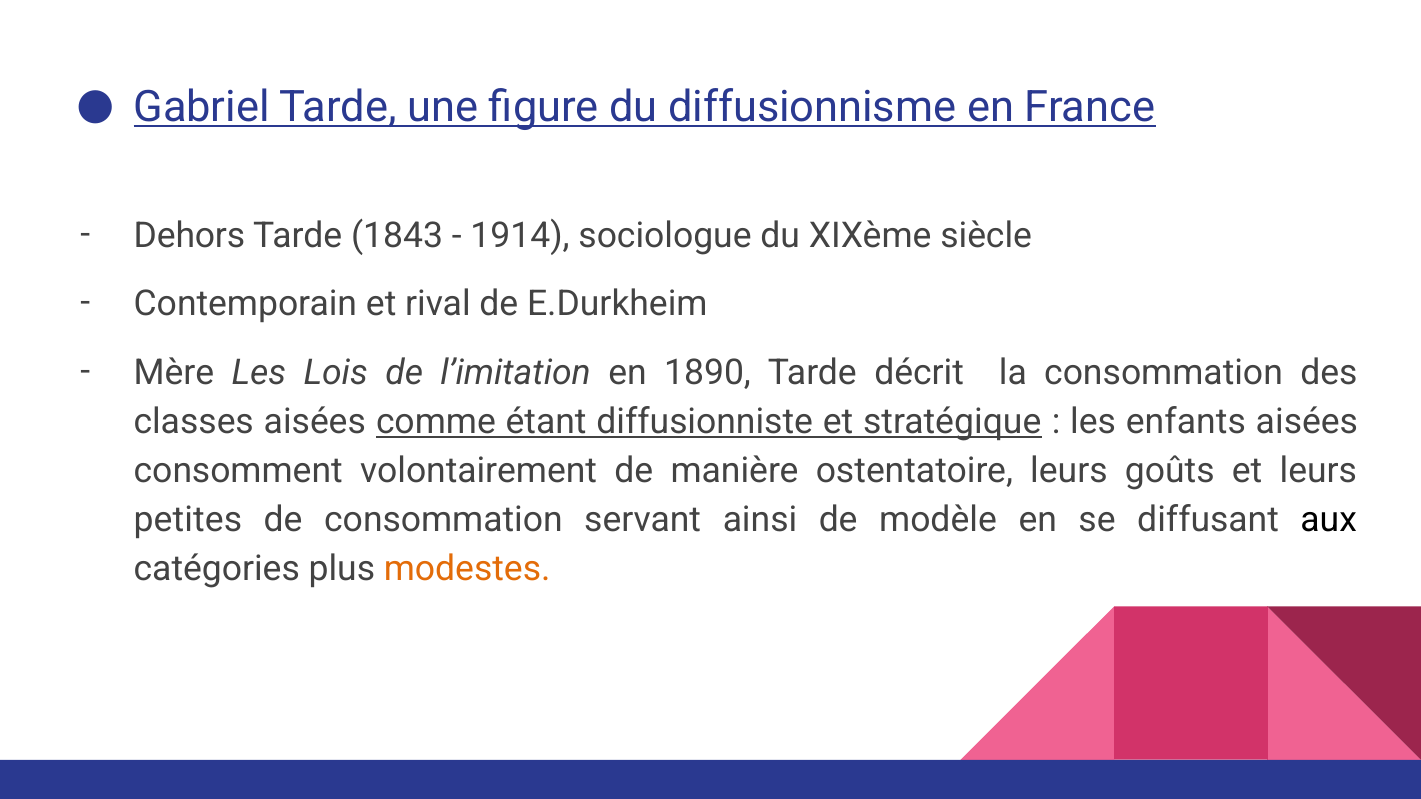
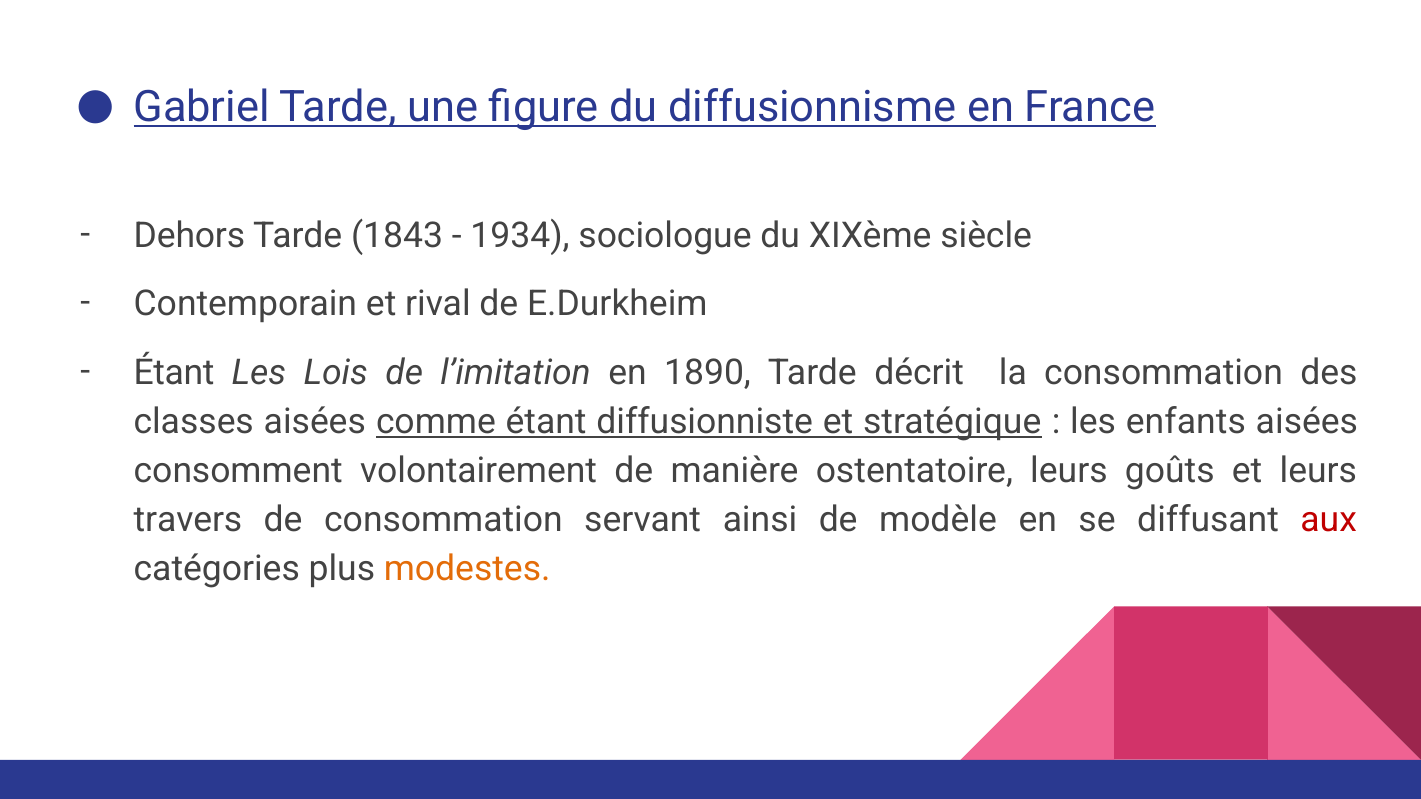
1914: 1914 -> 1934 (520, 235)
Mère: Mère -> Étant (174, 373)
petites: petites -> travers (188, 520)
aux colour: black -> red (1329, 520)
